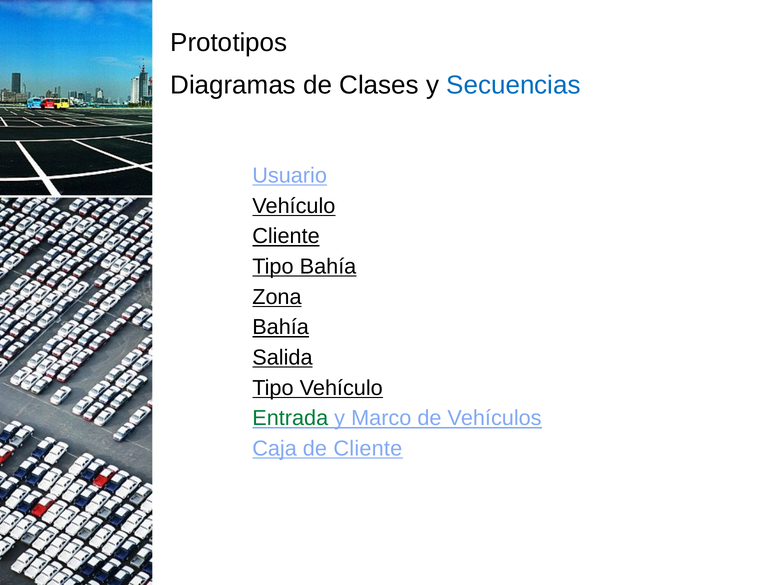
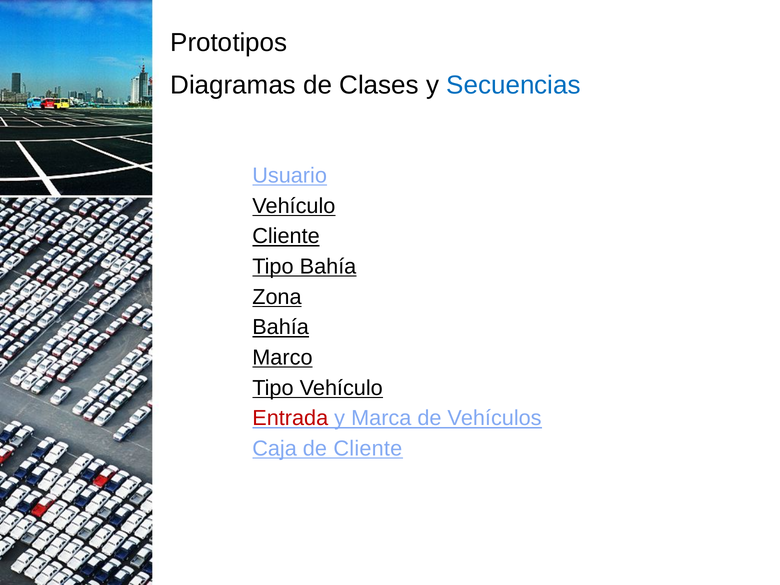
Salida: Salida -> Marco (282, 358)
Entrada colour: green -> red (290, 418)
Marco: Marco -> Marca (381, 418)
